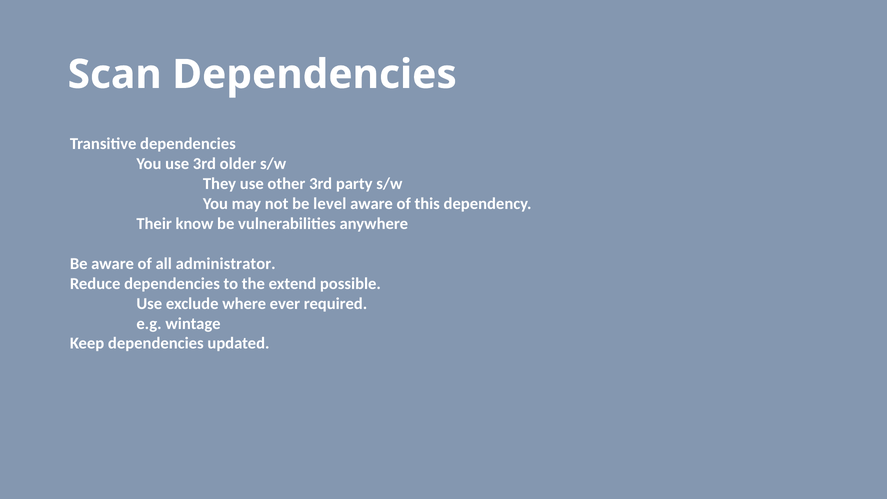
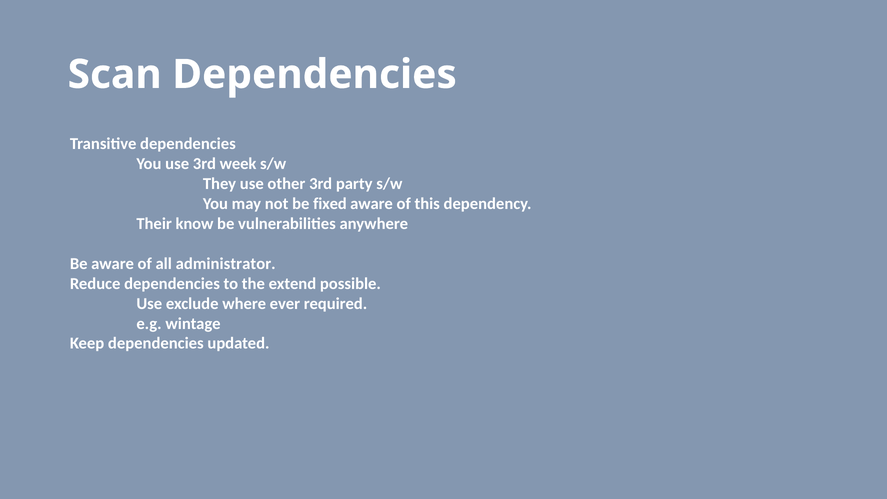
older: older -> week (238, 164)
level: level -> fixed (330, 204)
